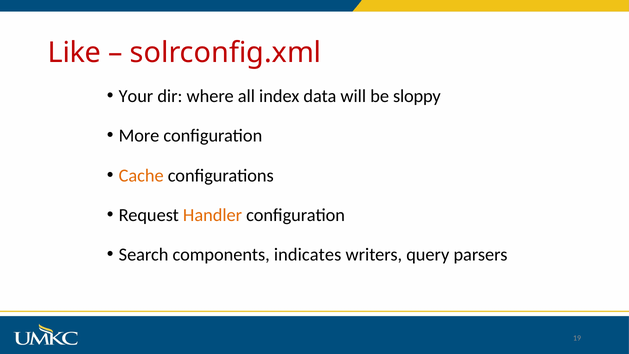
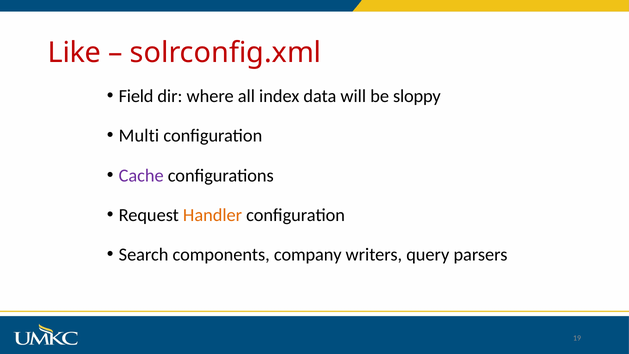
Your: Your -> Field (136, 96)
More: More -> Multi (139, 136)
Cache colour: orange -> purple (141, 175)
indicates: indicates -> company (308, 254)
